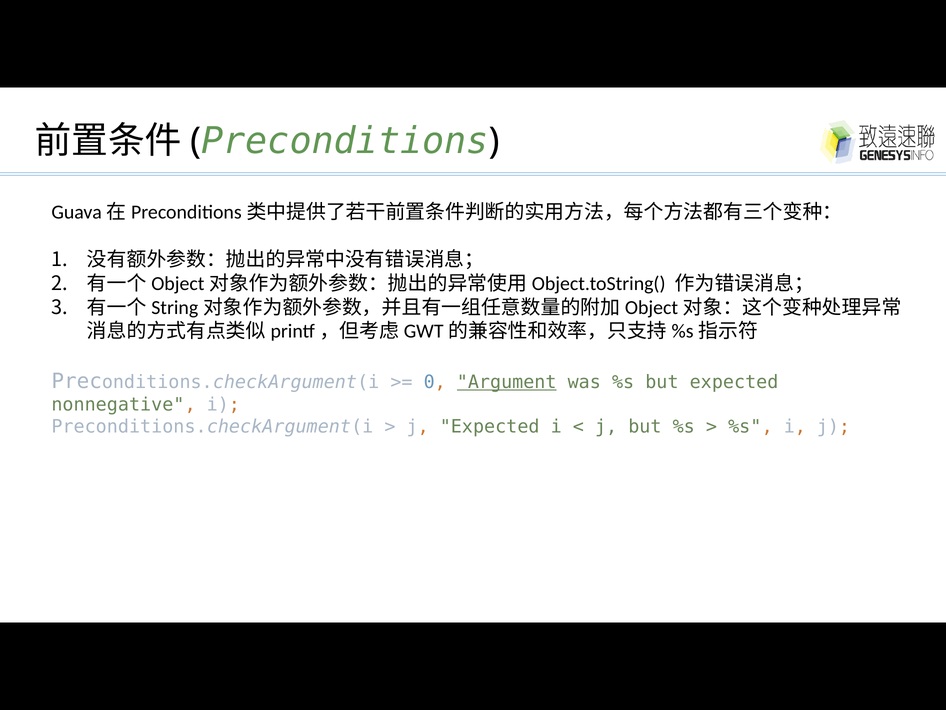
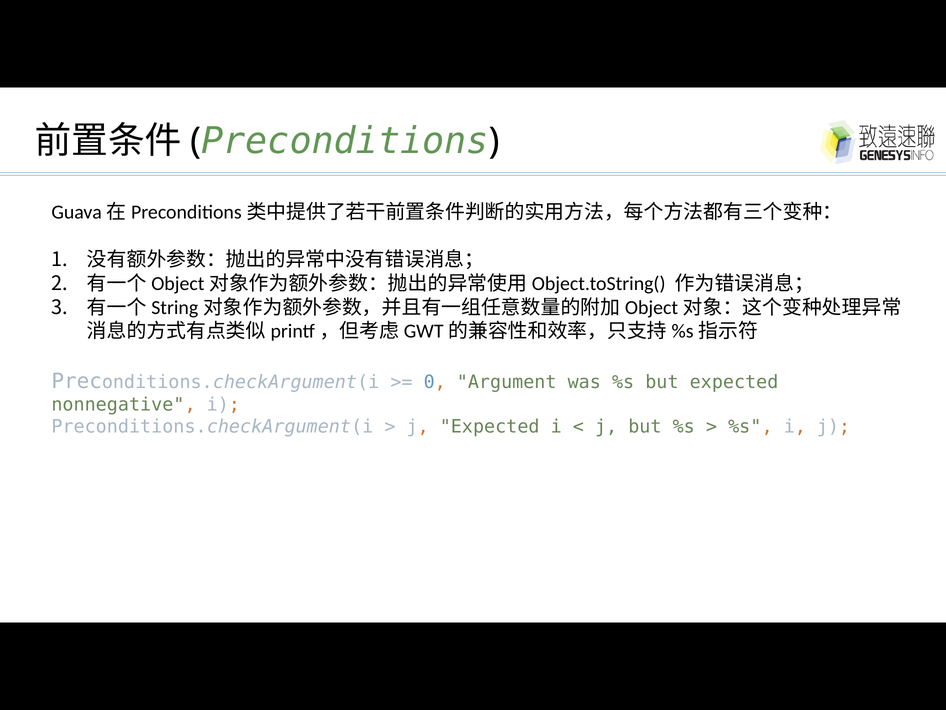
Argument underline: present -> none (507, 382)
